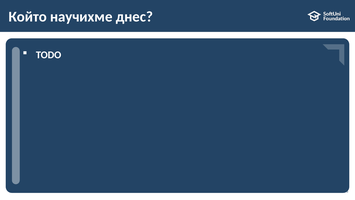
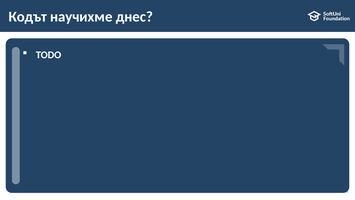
Който: Който -> Кодът (28, 17)
